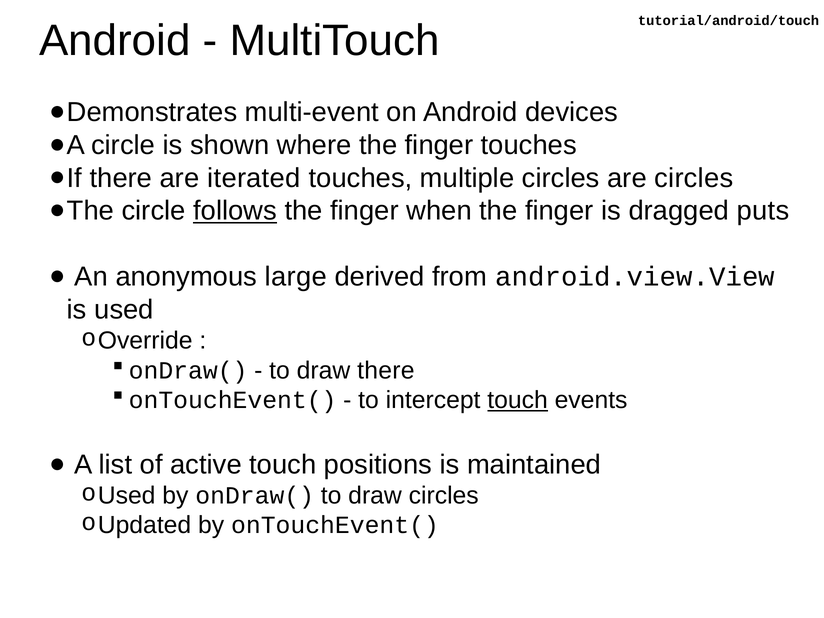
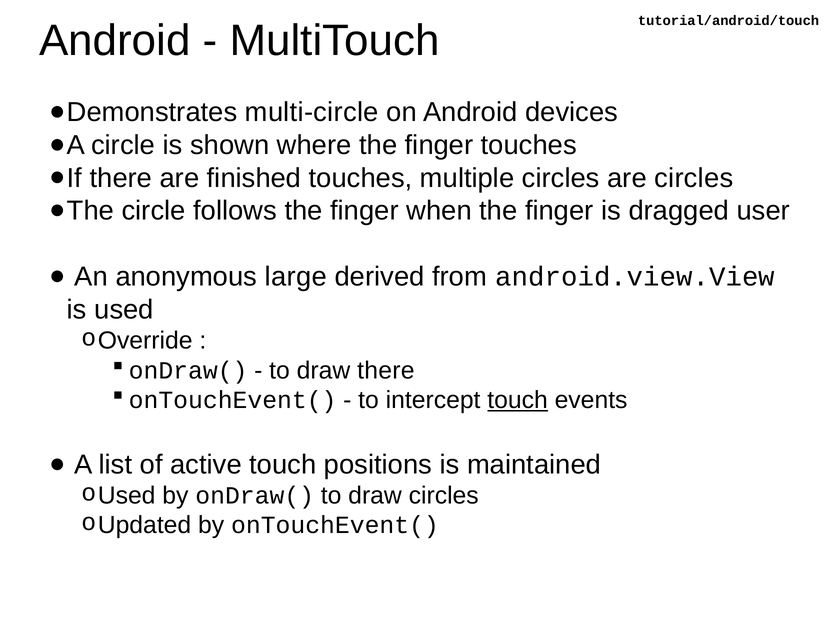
multi-event: multi-event -> multi-circle (312, 112)
iterated: iterated -> finished (254, 178)
follows underline: present -> none (235, 211)
puts: puts -> user (763, 211)
